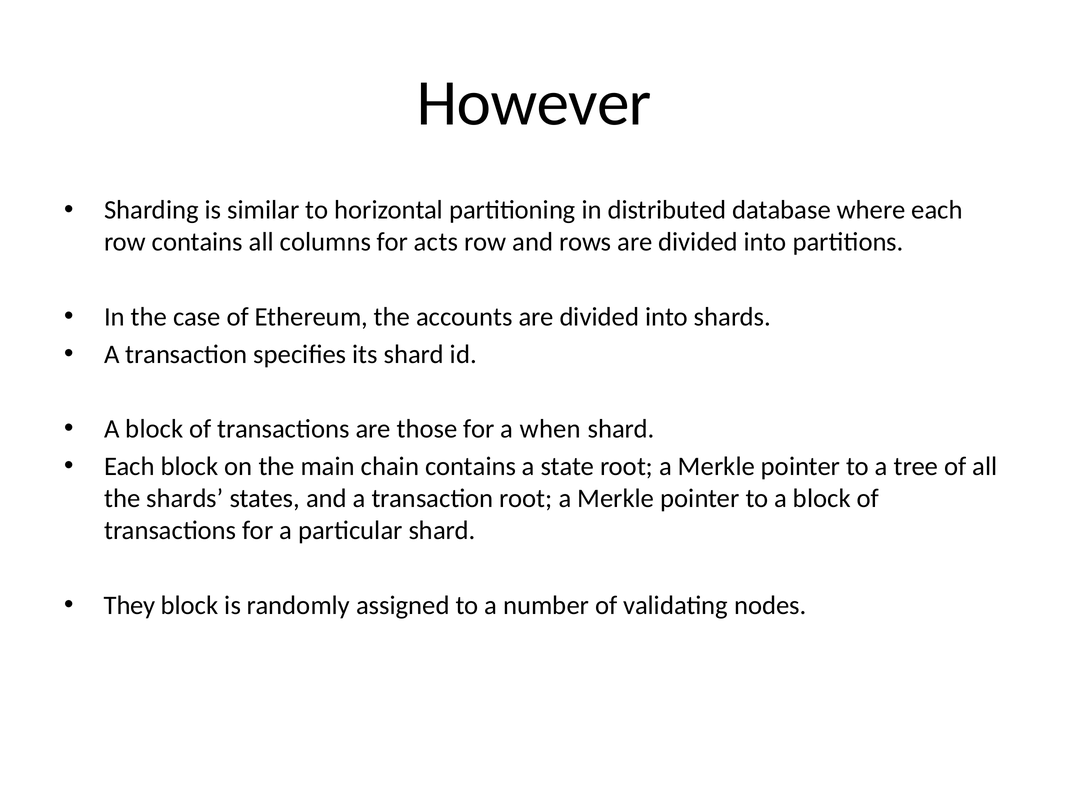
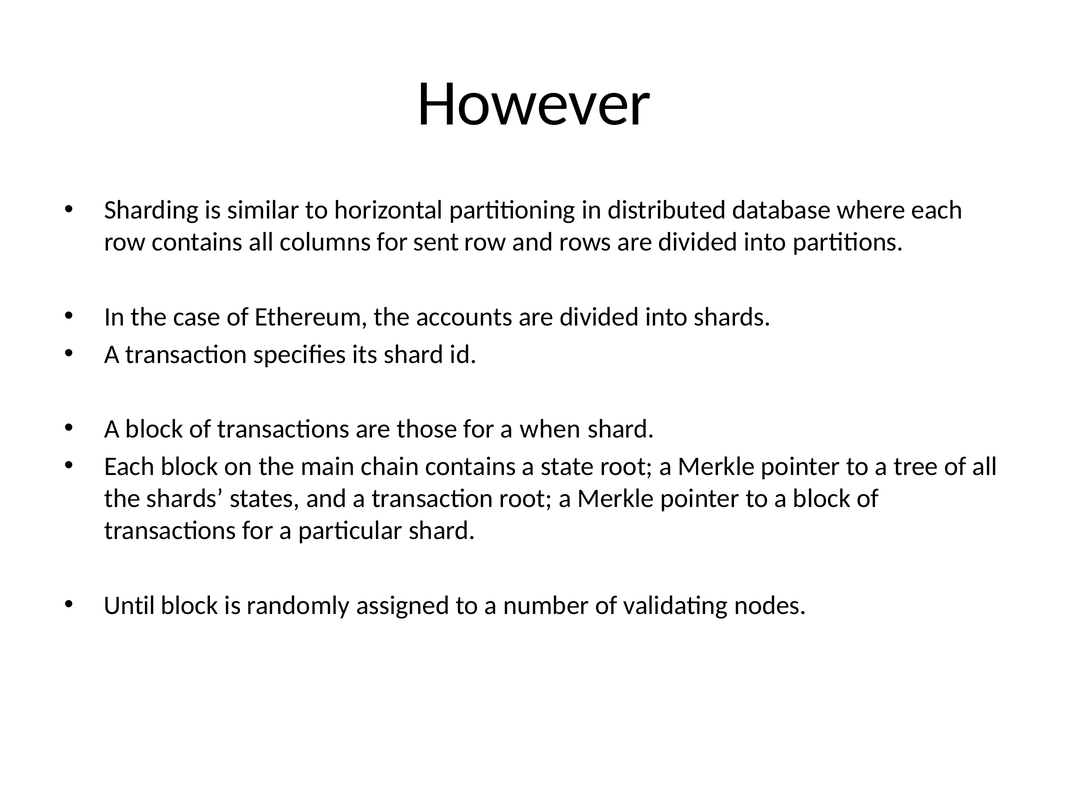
acts: acts -> sent (436, 242)
They: They -> Until (130, 605)
